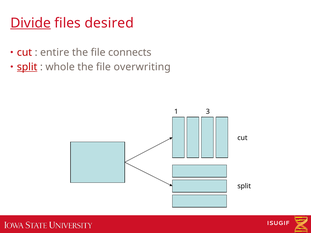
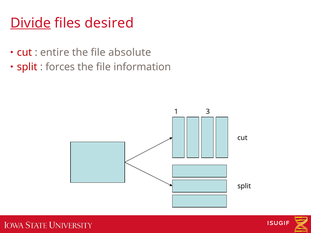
connects: connects -> absolute (130, 53)
split underline: present -> none (27, 67)
whole: whole -> forces (60, 67)
overwriting: overwriting -> information (142, 67)
